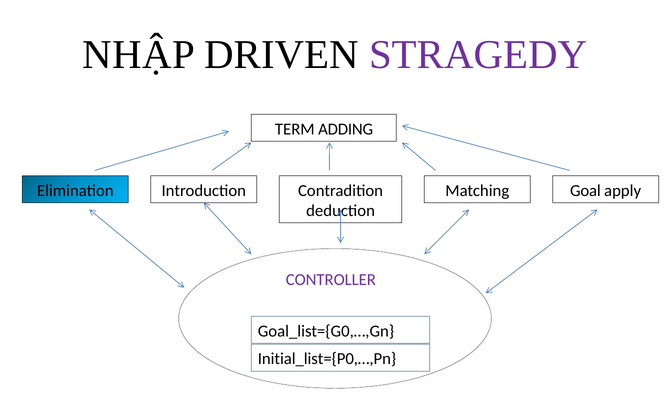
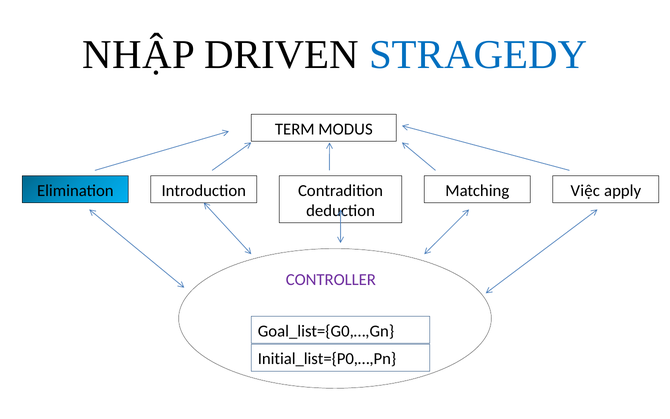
STRAGEDY colour: purple -> blue (478, 55)
ADDING: ADDING -> MODUS (346, 129)
Goal: Goal -> Việc (585, 190)
